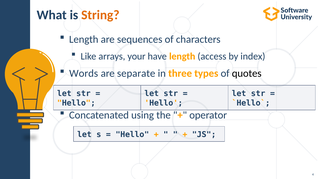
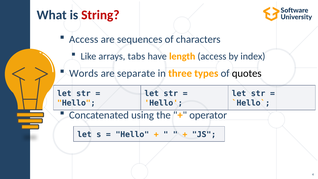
String colour: orange -> red (100, 15)
Length: Length -> Access (84, 39)
your: your -> tabs (136, 56)
